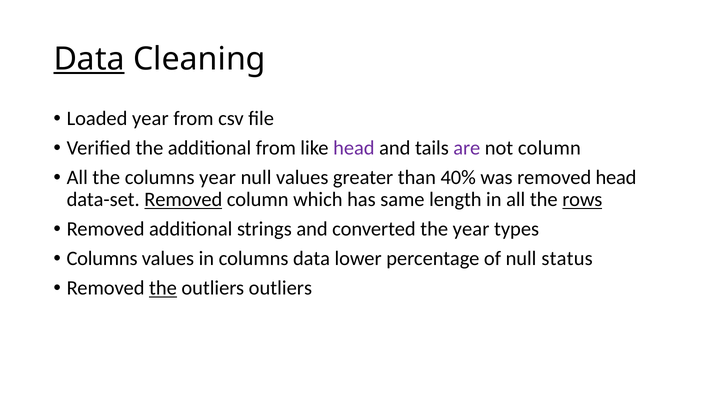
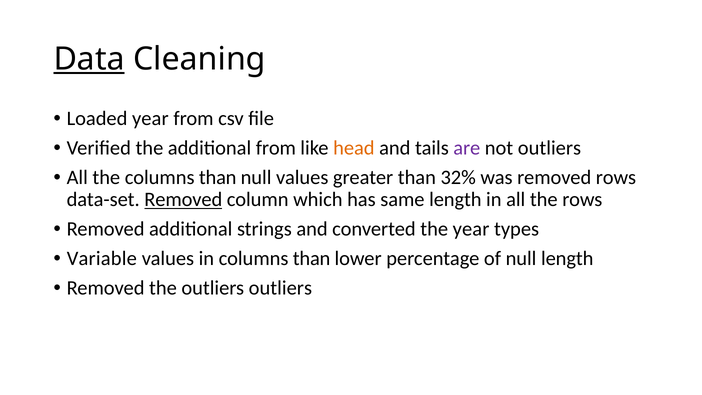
head colour: purple -> orange (354, 148)
not column: column -> outliers (549, 148)
the columns year: year -> than (218, 178)
40%: 40% -> 32% (458, 178)
removed head: head -> rows (616, 178)
rows underline: present -> none (582, 200)
Columns: Columns -> Variable (102, 259)
in columns data: data -> than (312, 259)
null status: status -> length (567, 259)
the underline: present -> none (163, 288)
